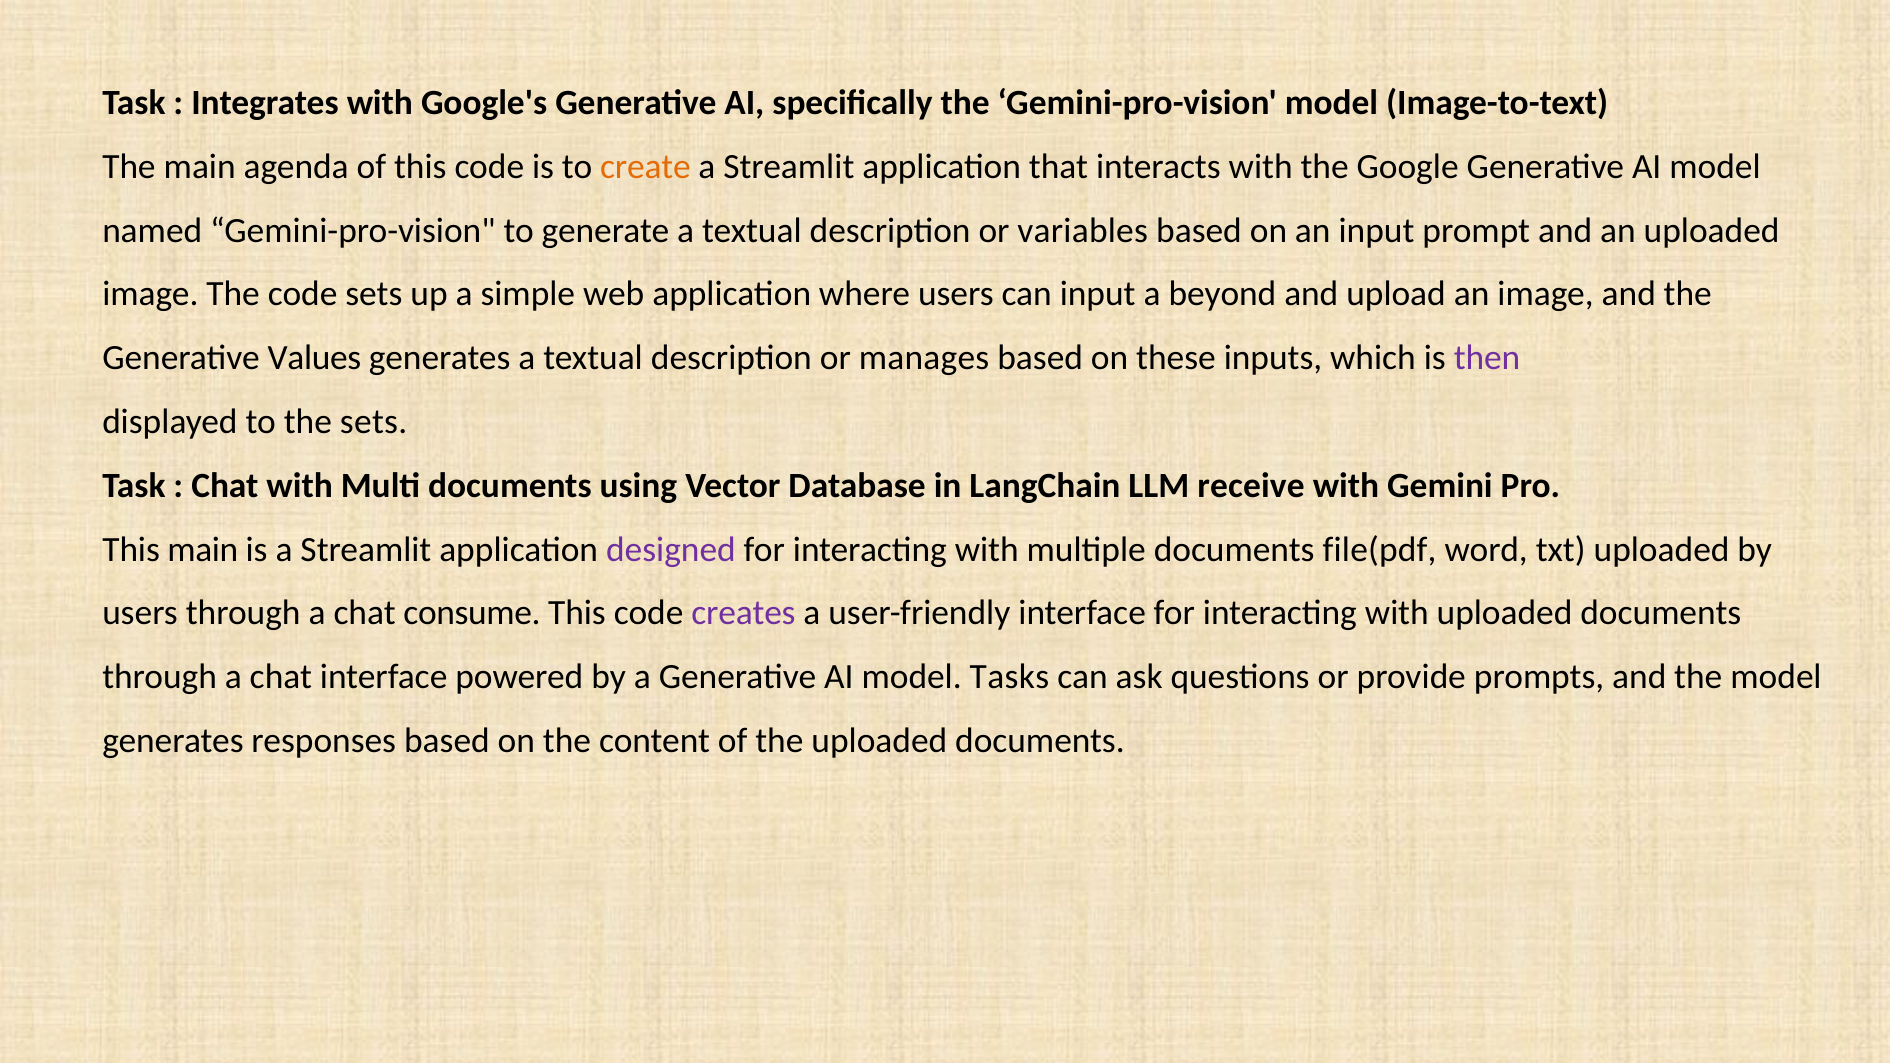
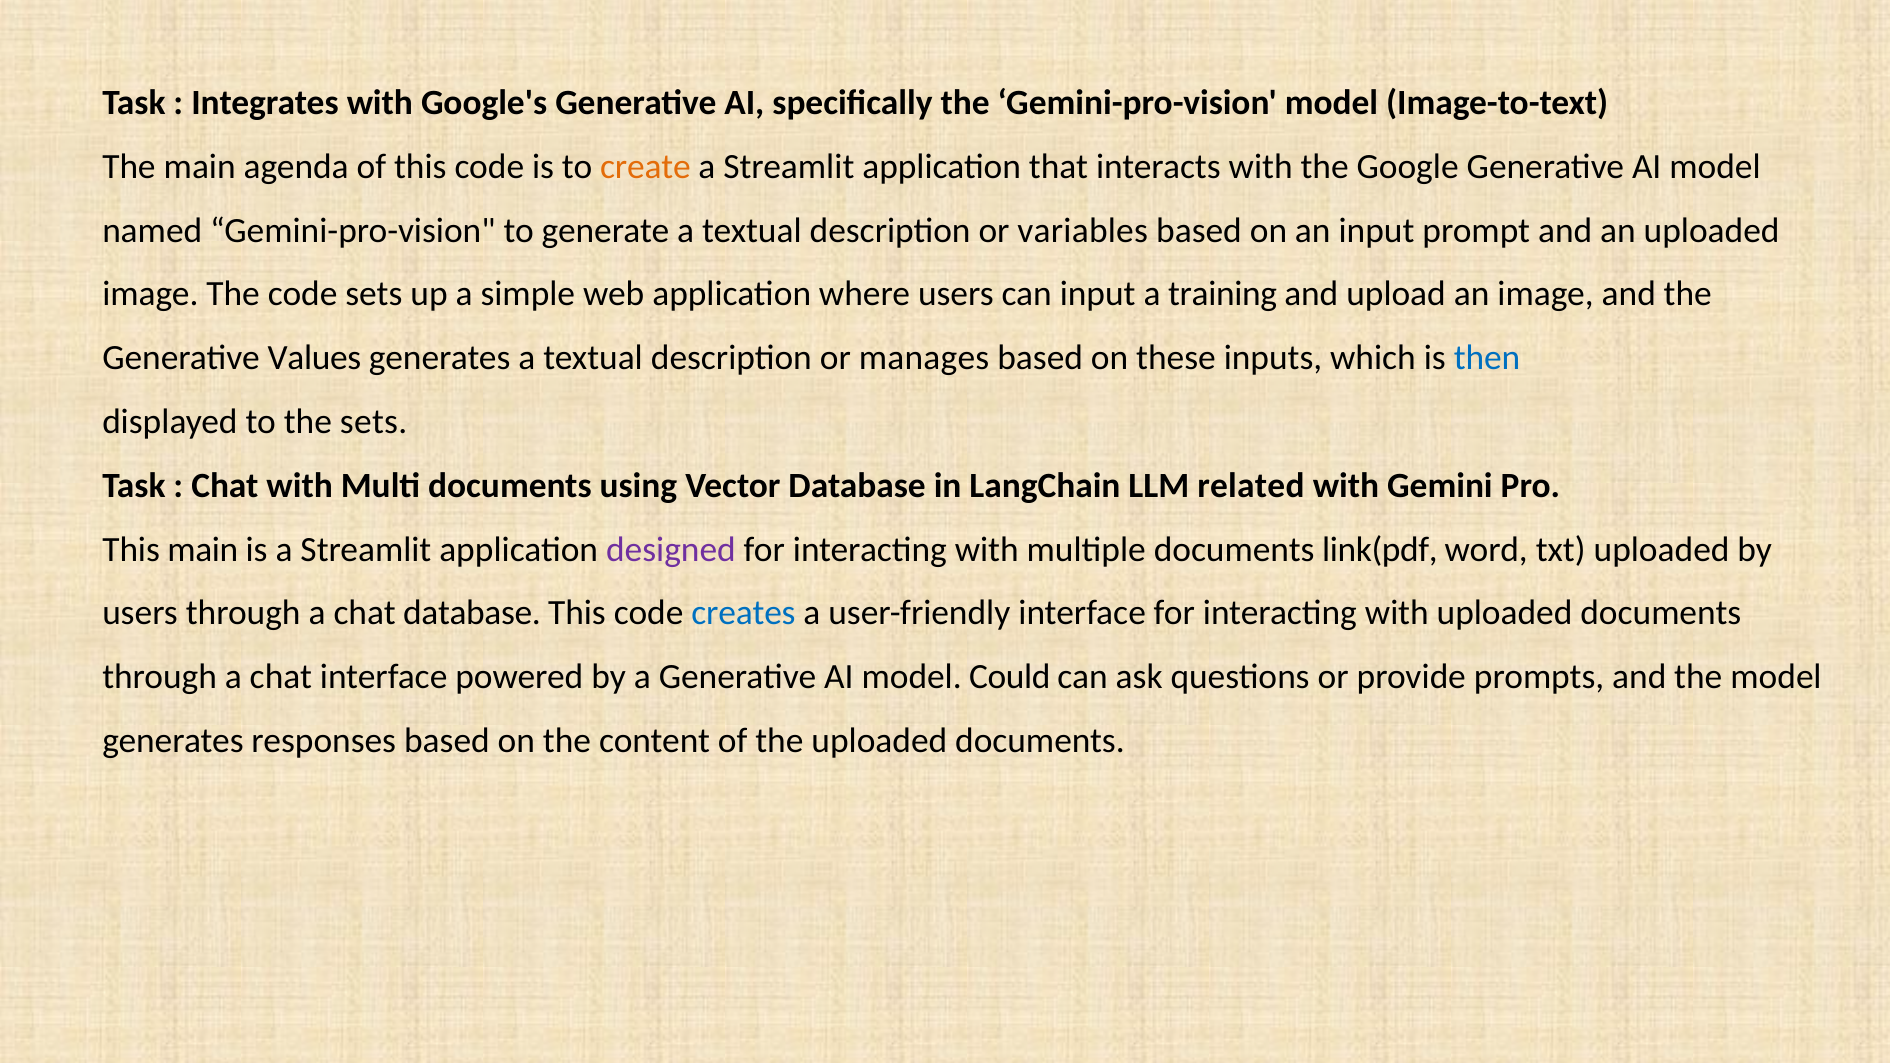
beyond: beyond -> training (1223, 294)
then colour: purple -> blue (1487, 358)
receive: receive -> related (1251, 486)
file(pdf: file(pdf -> link(pdf (1380, 549)
chat consume: consume -> database (472, 613)
creates colour: purple -> blue (743, 613)
Tasks: Tasks -> Could (1010, 677)
